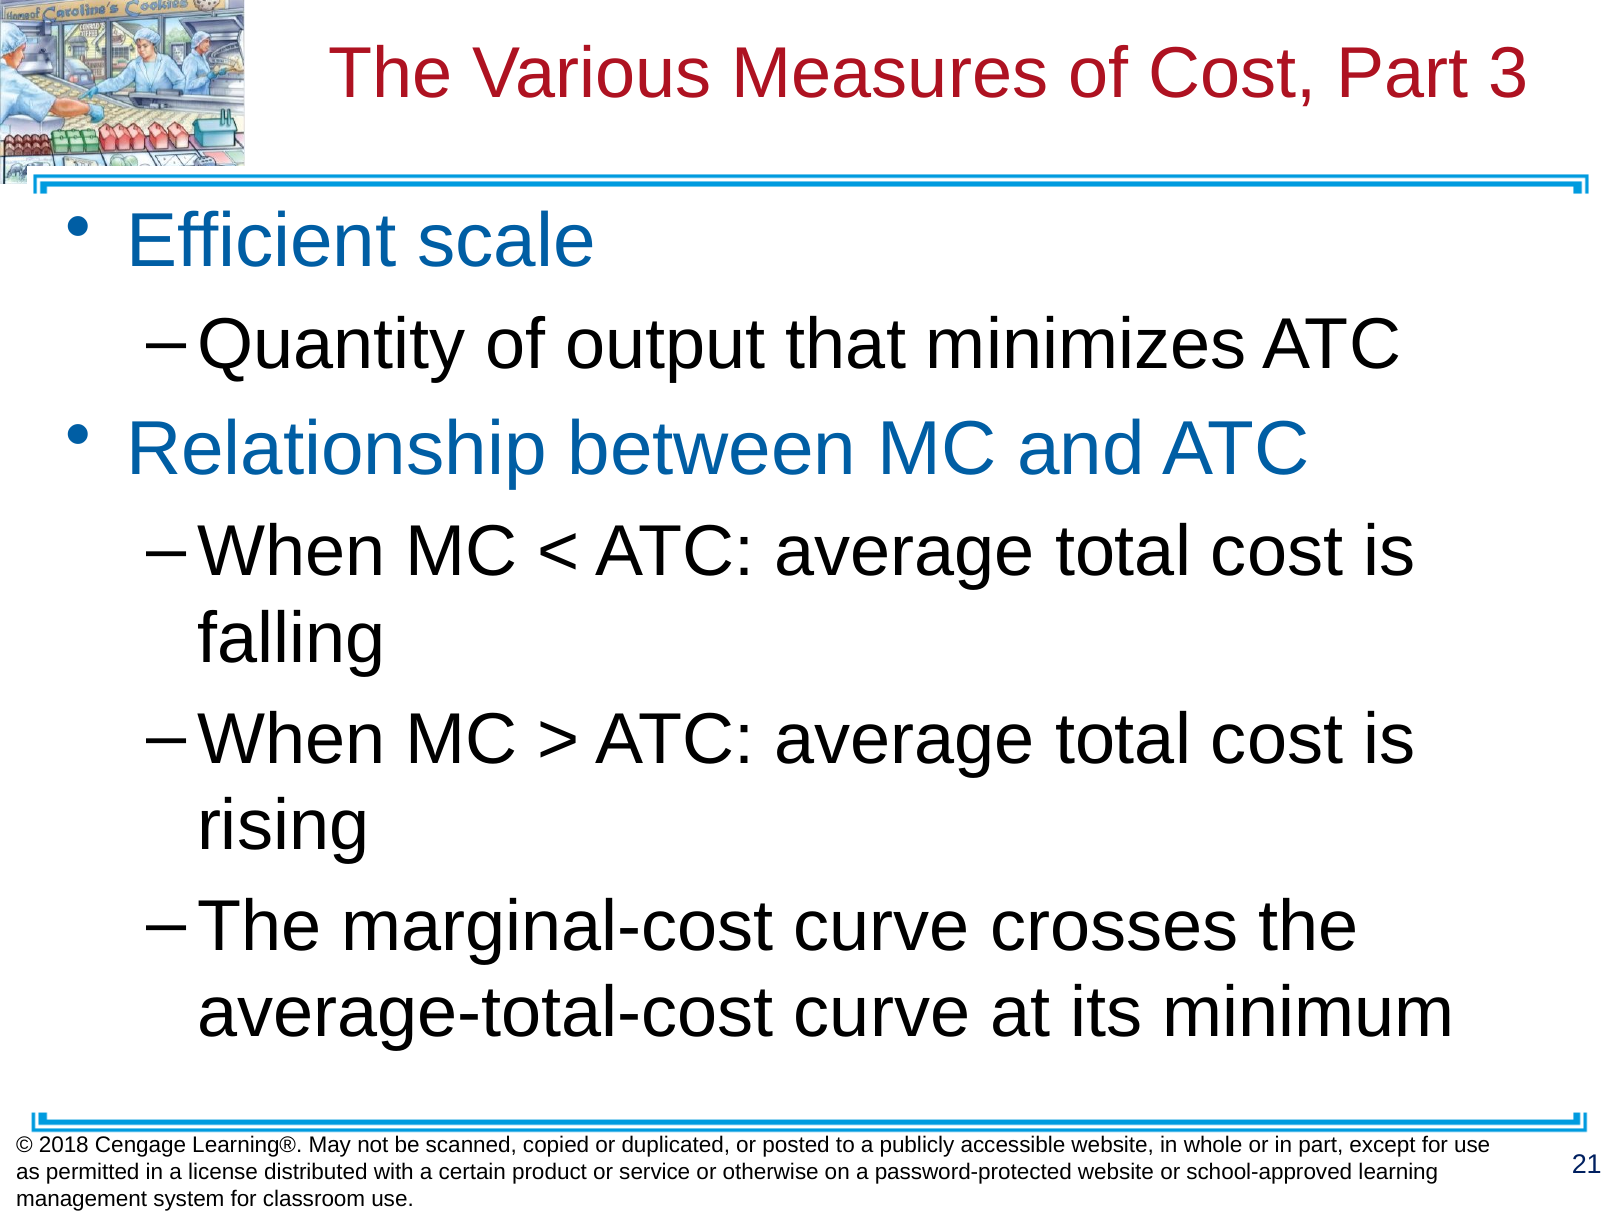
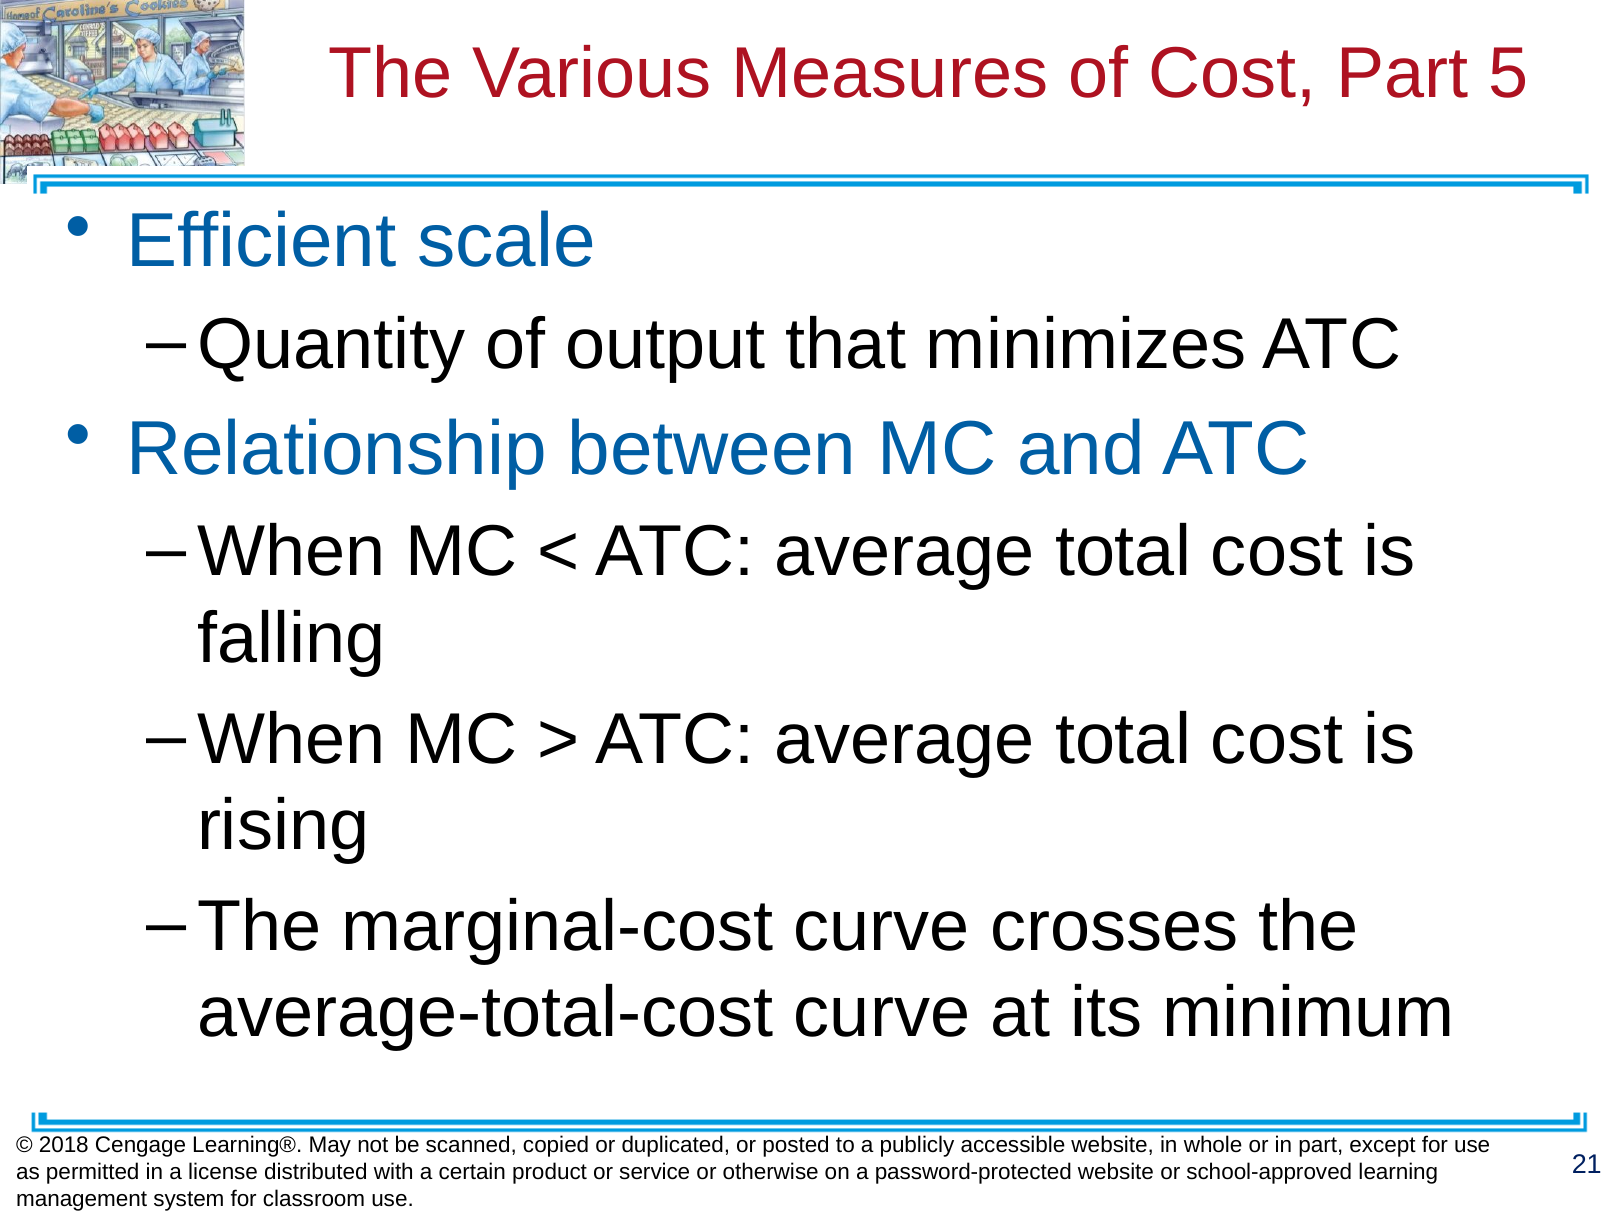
3: 3 -> 5 (1509, 74)
